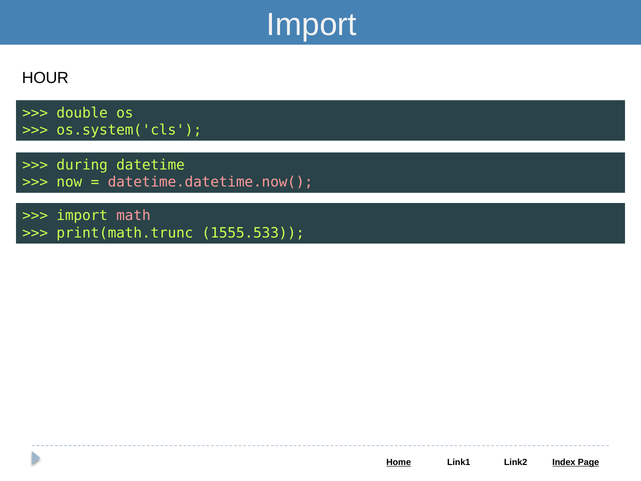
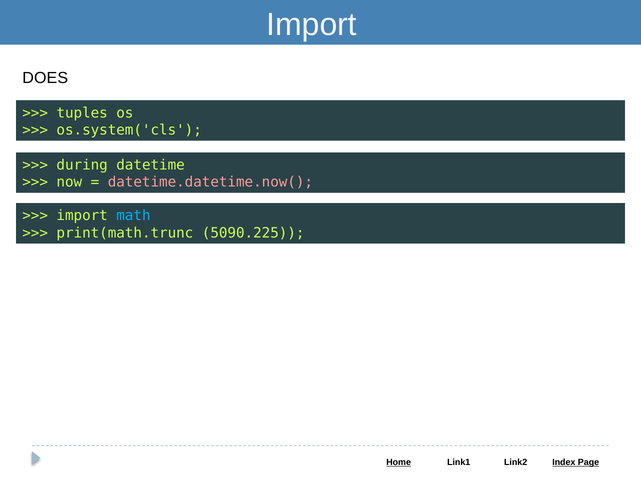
HOUR: HOUR -> DOES (45, 78)
double: double -> tuples (82, 113)
math colour: pink -> light blue (133, 216)
1555.533: 1555.533 -> 5090.225 (253, 233)
